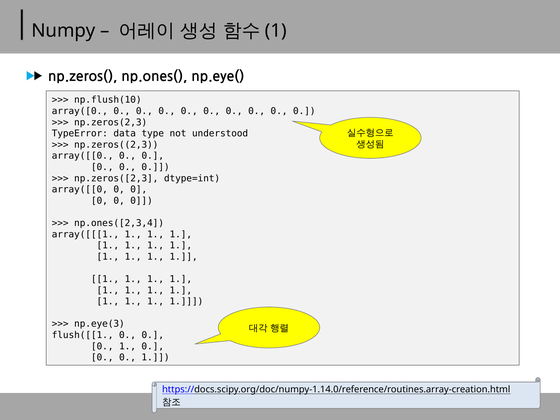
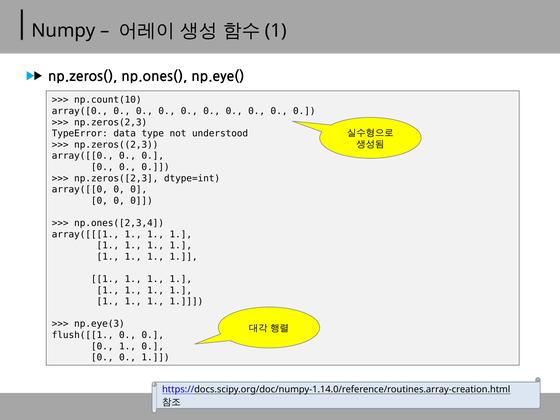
np.flush(10: np.flush(10 -> np.count(10 (108, 100)
